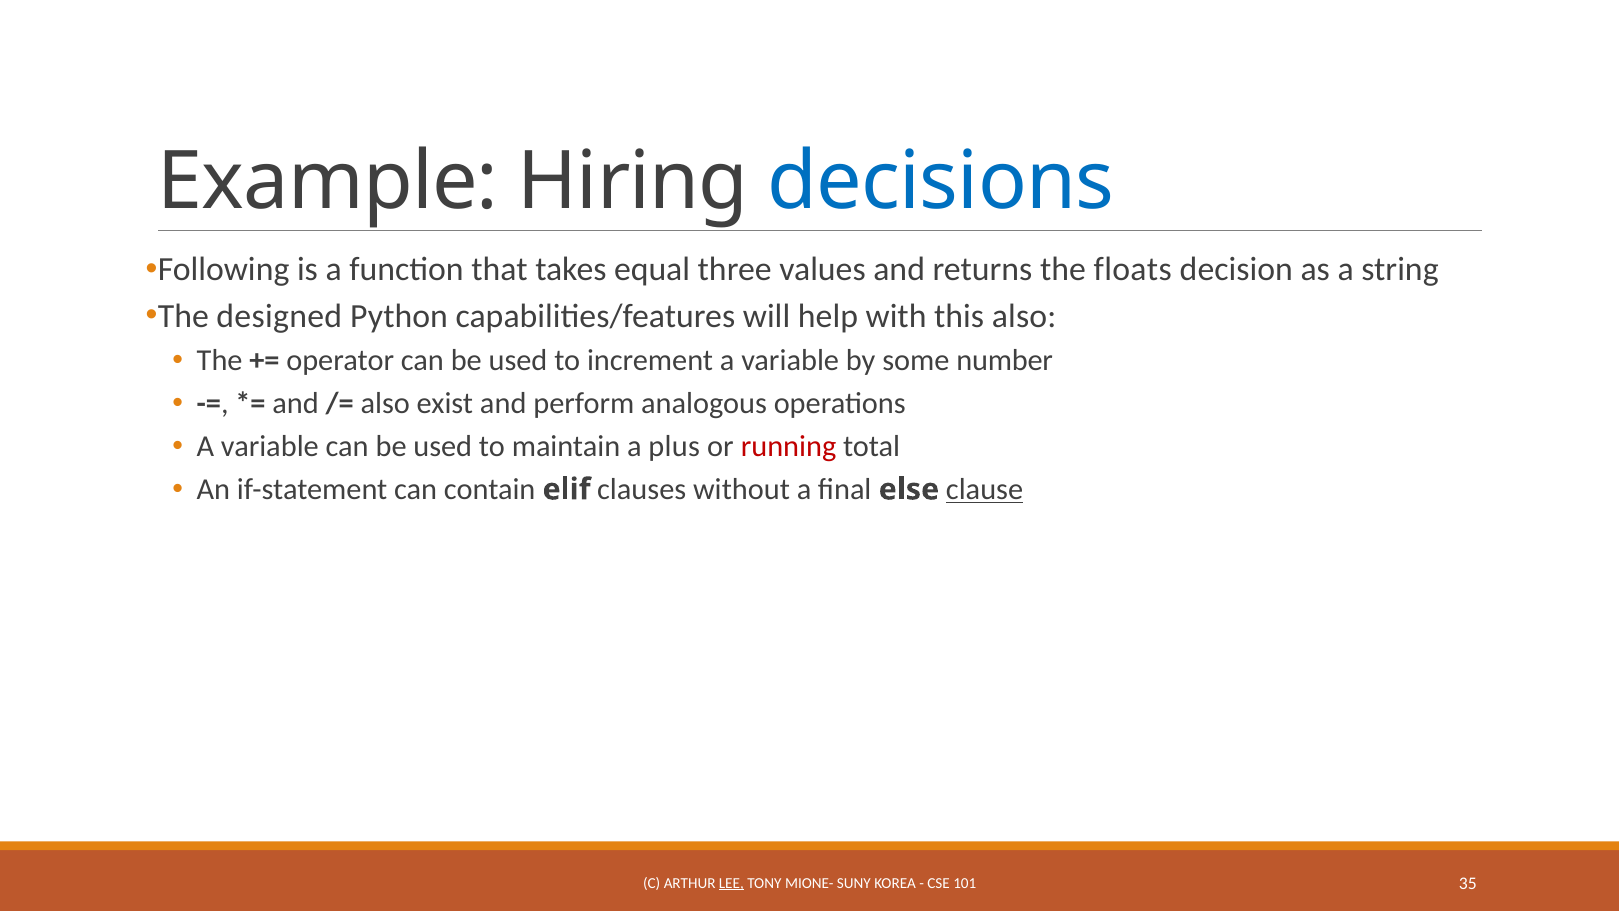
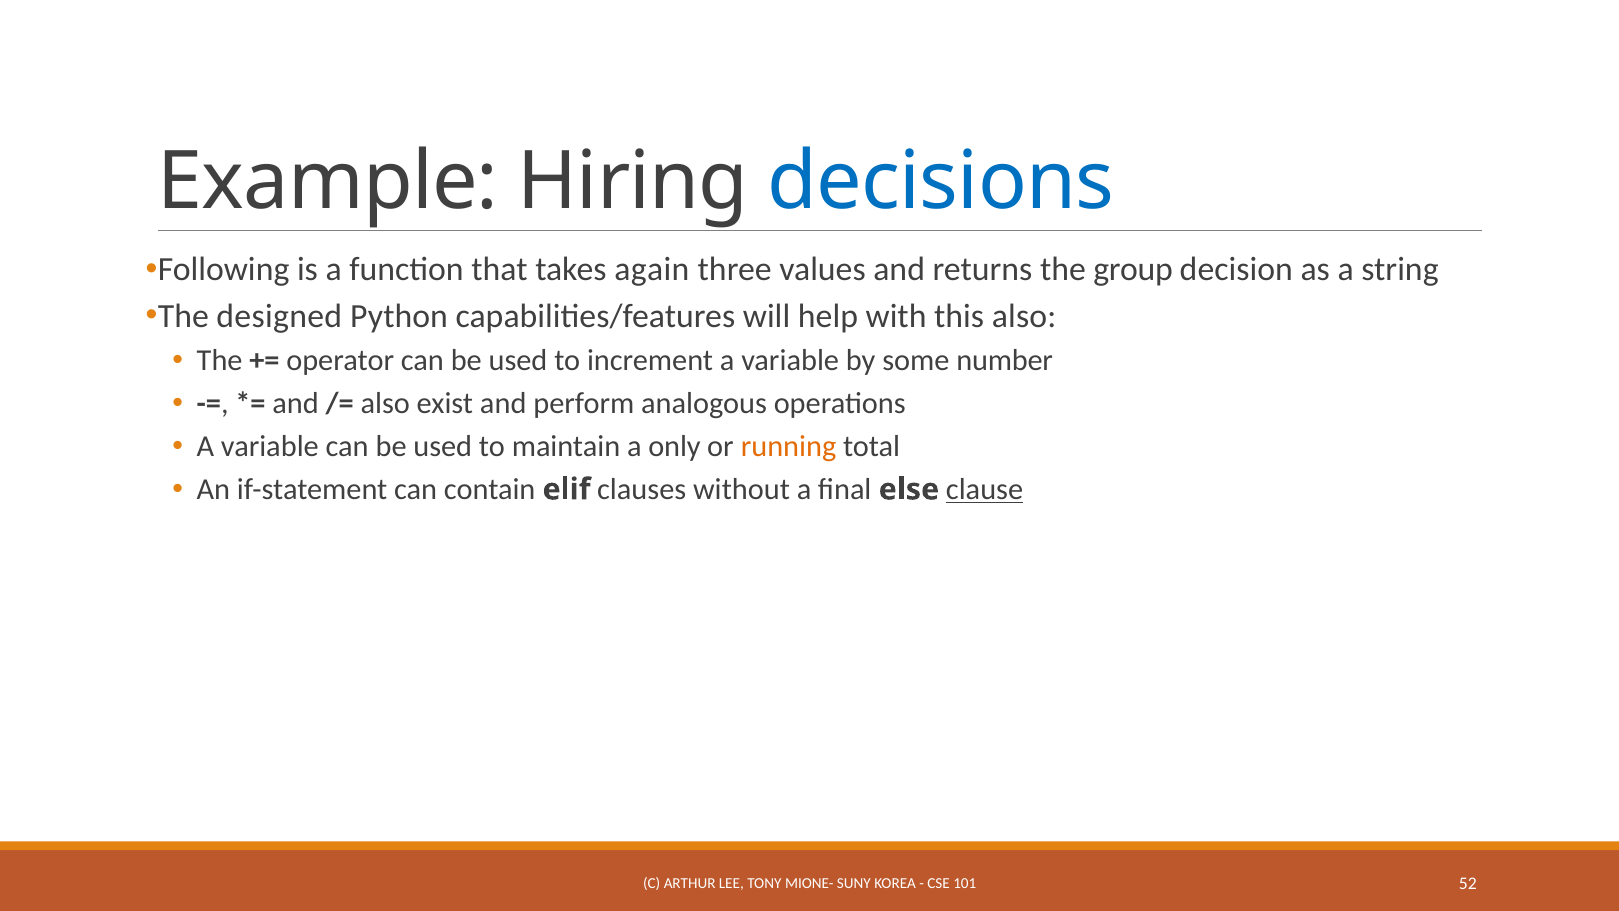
equal: equal -> again (652, 269)
floats: floats -> group (1133, 269)
plus: plus -> only (674, 446)
running colour: red -> orange (789, 446)
LEE underline: present -> none (731, 883)
35: 35 -> 52 (1468, 883)
